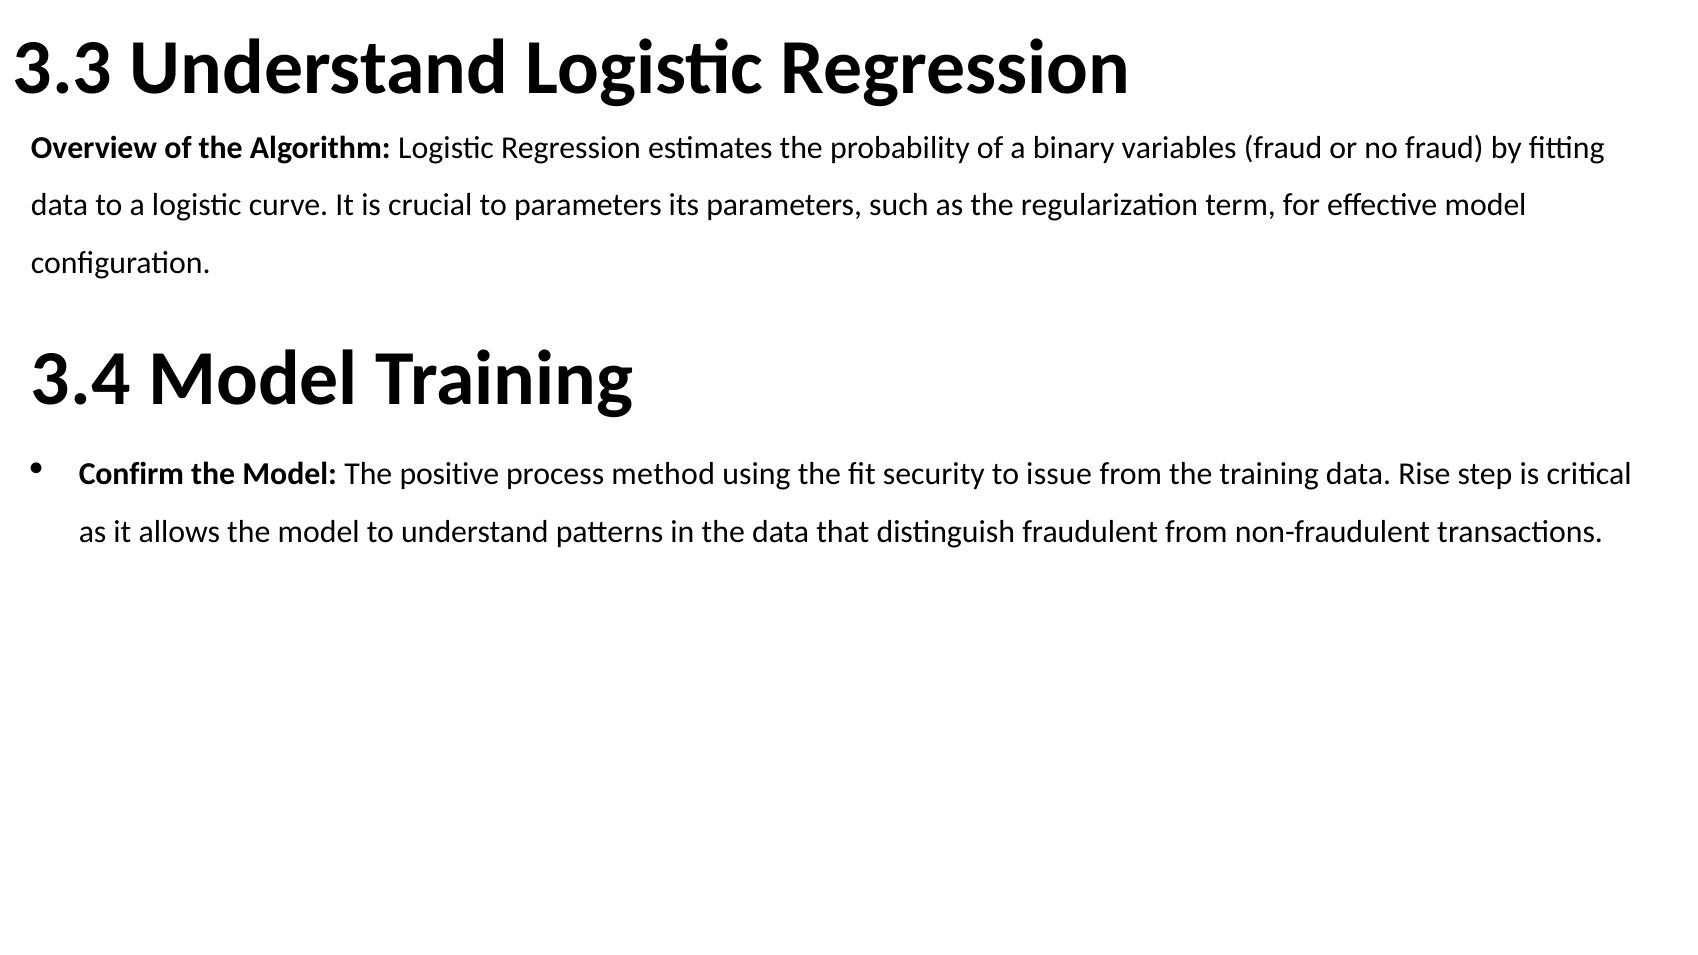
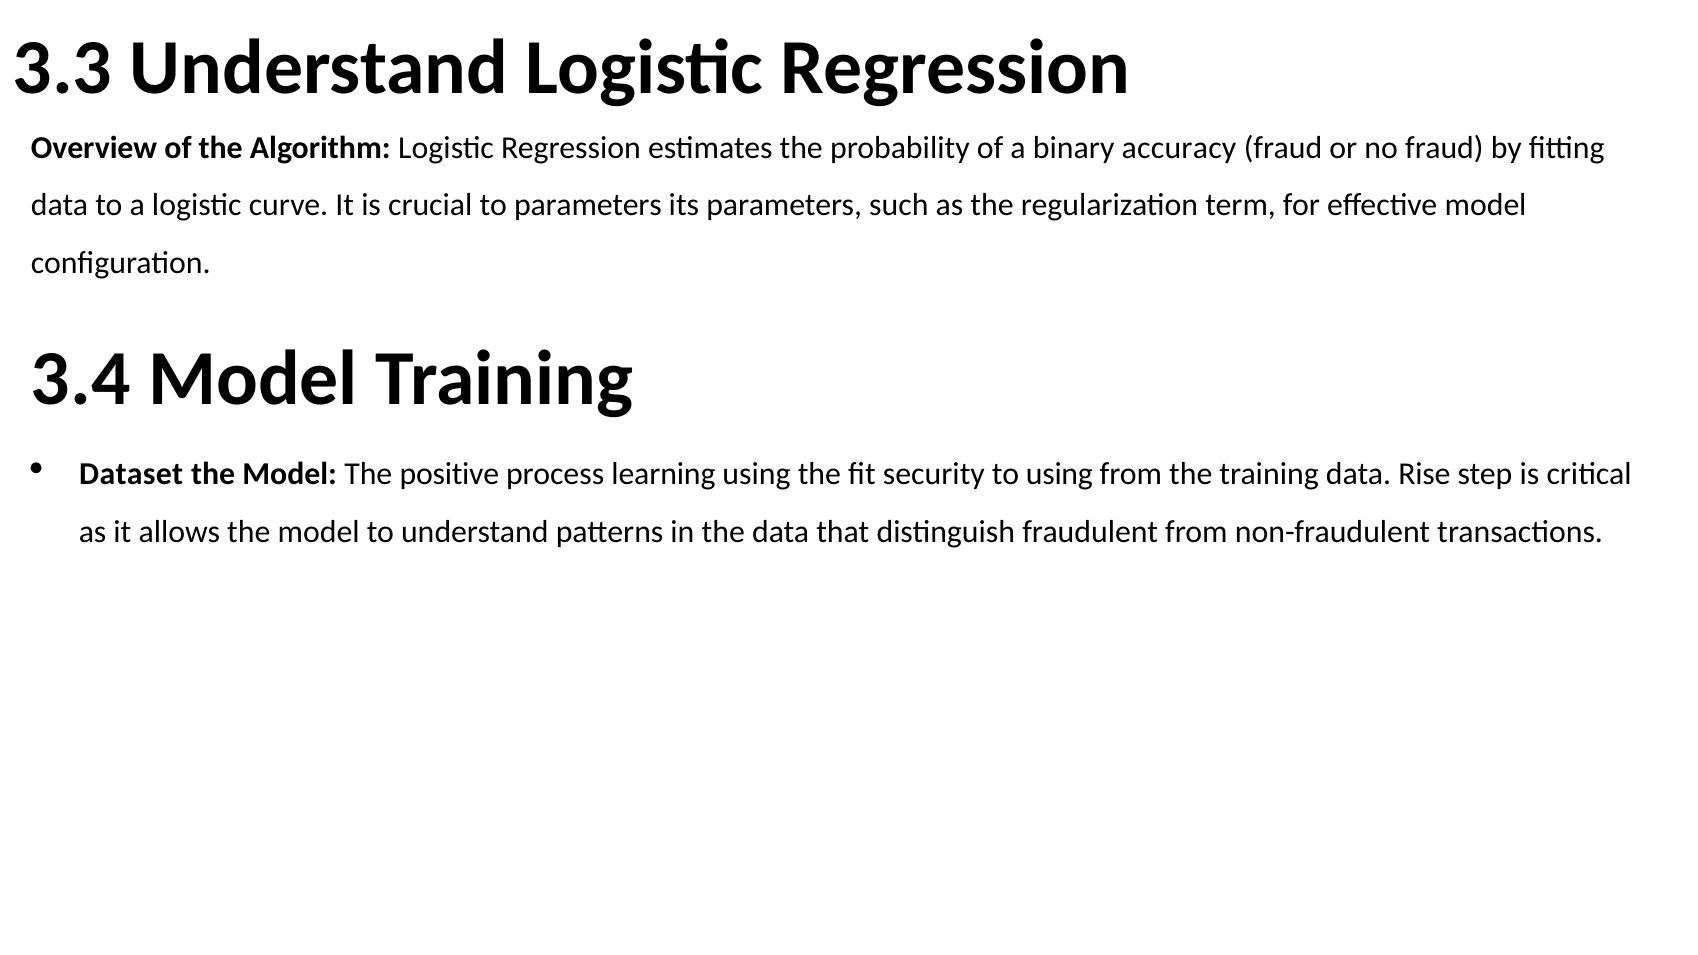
variables: variables -> accuracy (1179, 148)
Confirm: Confirm -> Dataset (131, 474)
method: method -> learning (663, 474)
to issue: issue -> using (1059, 474)
